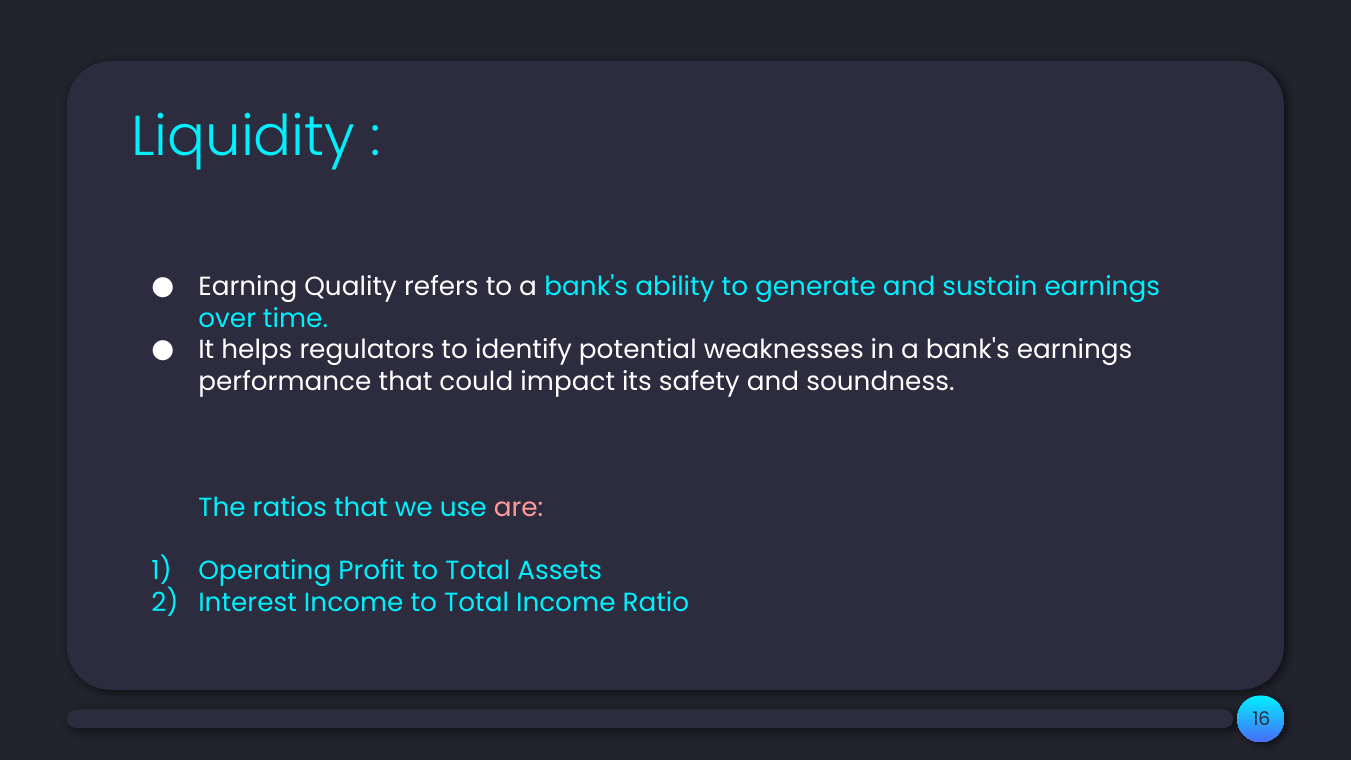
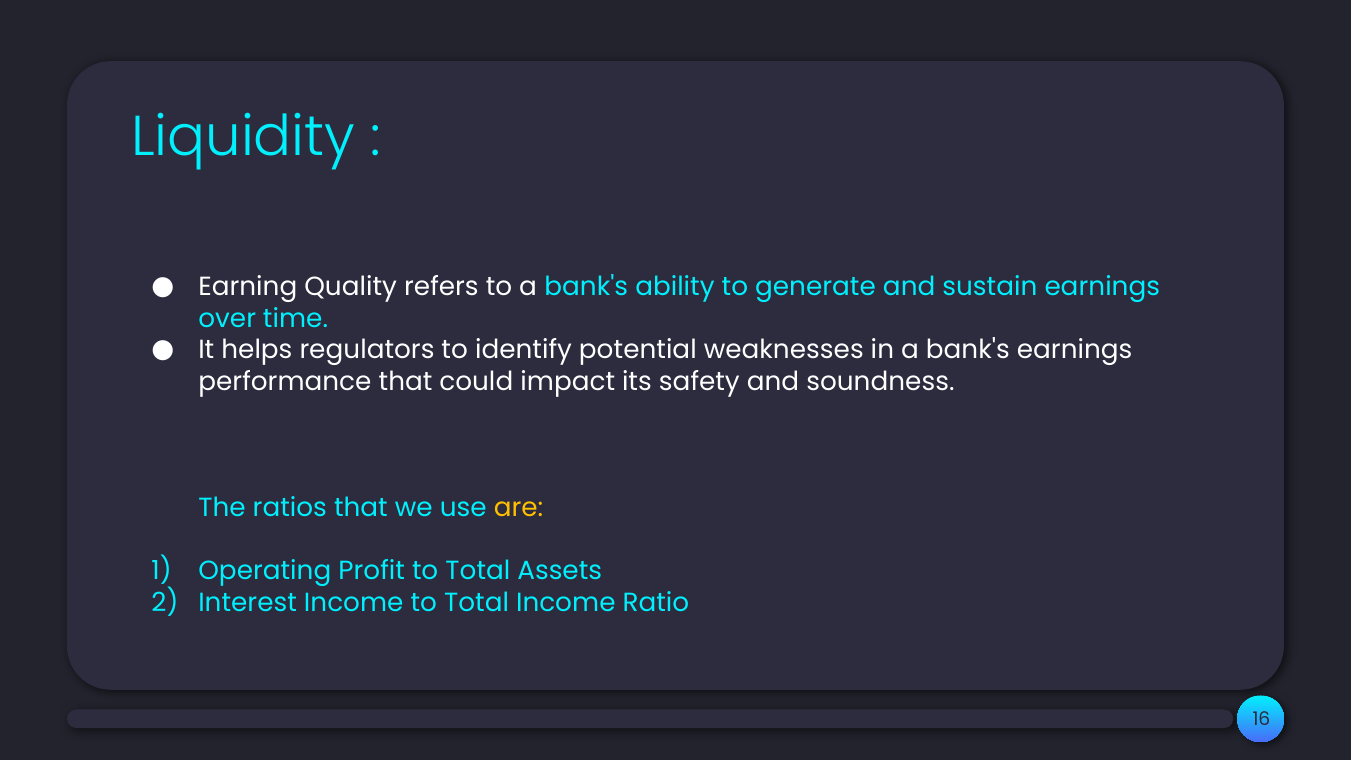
are colour: pink -> yellow (518, 508)
